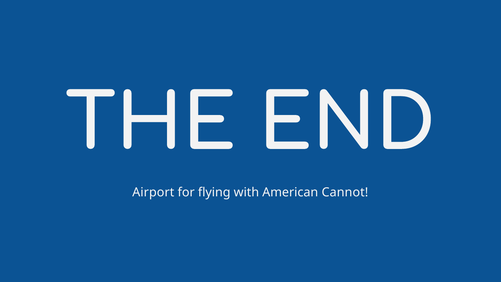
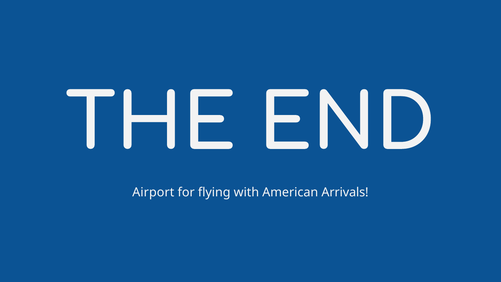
Cannot: Cannot -> Arrivals (345, 192)
